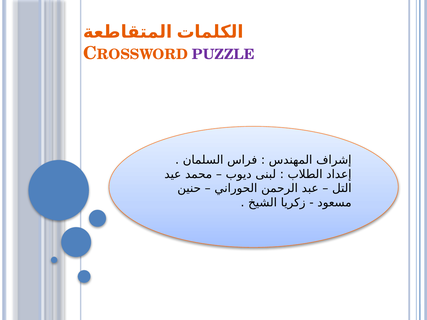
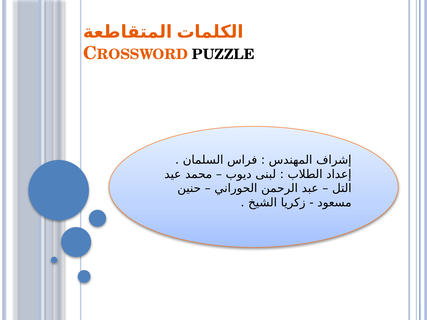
PUZZLE colour: purple -> black (223, 54)
